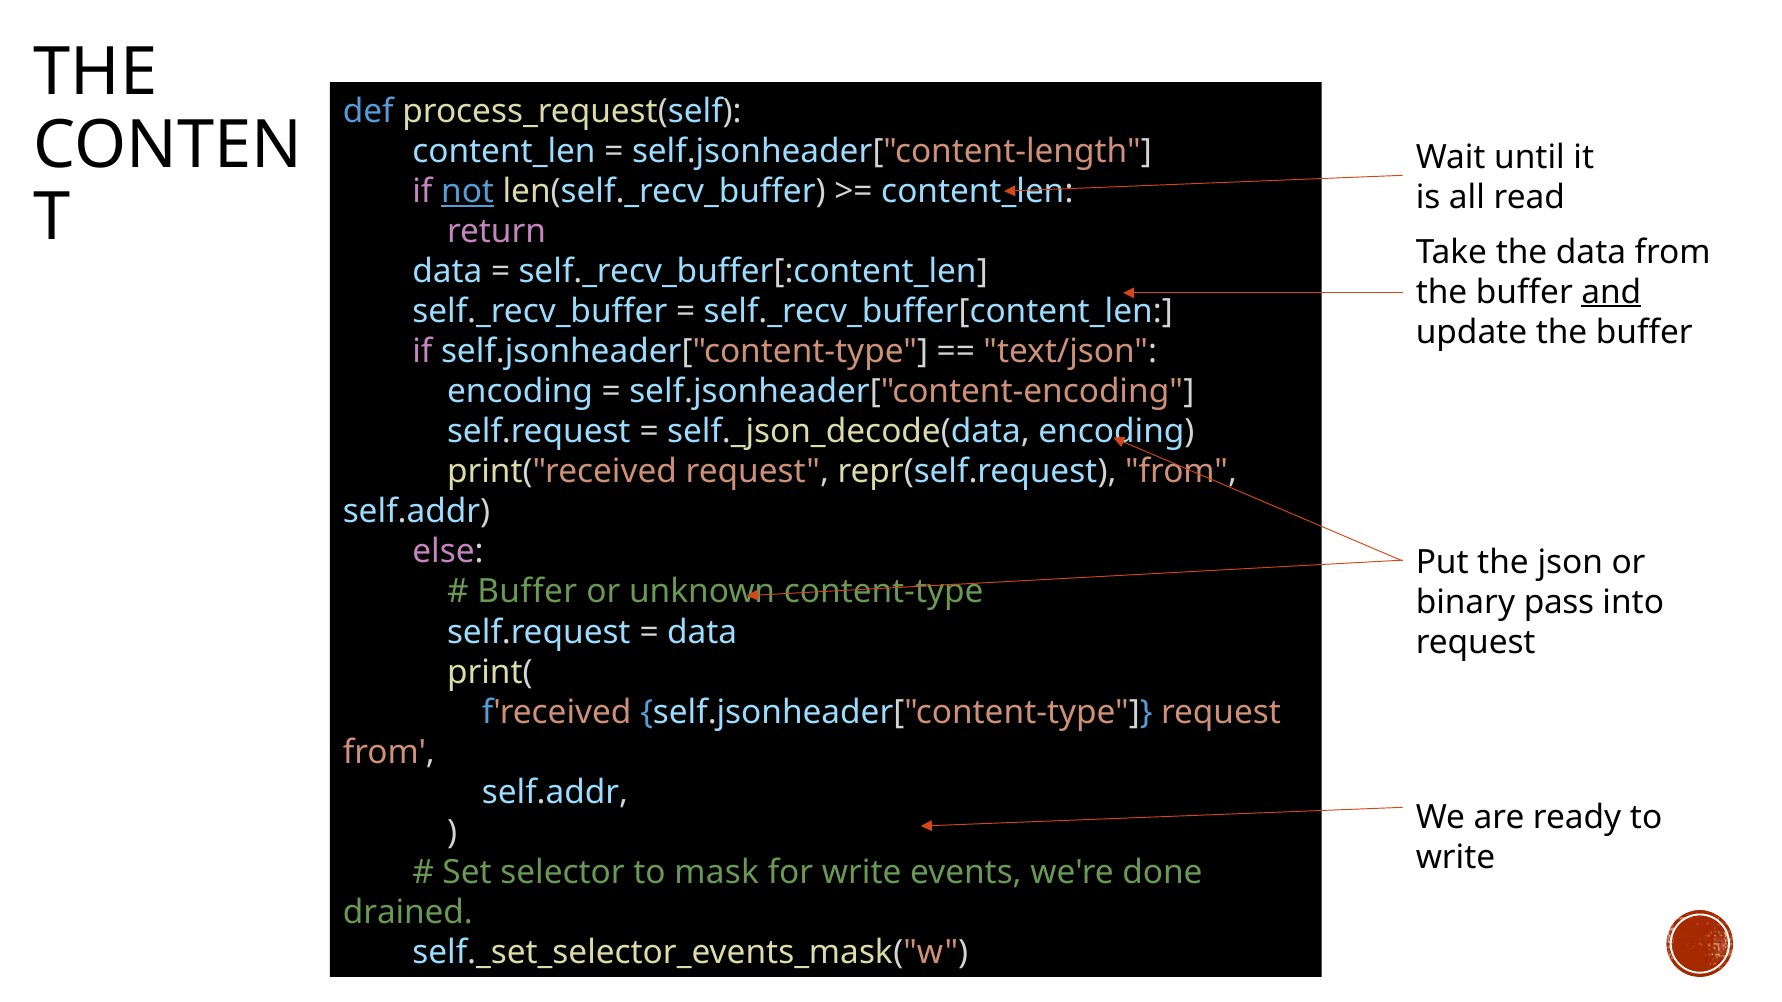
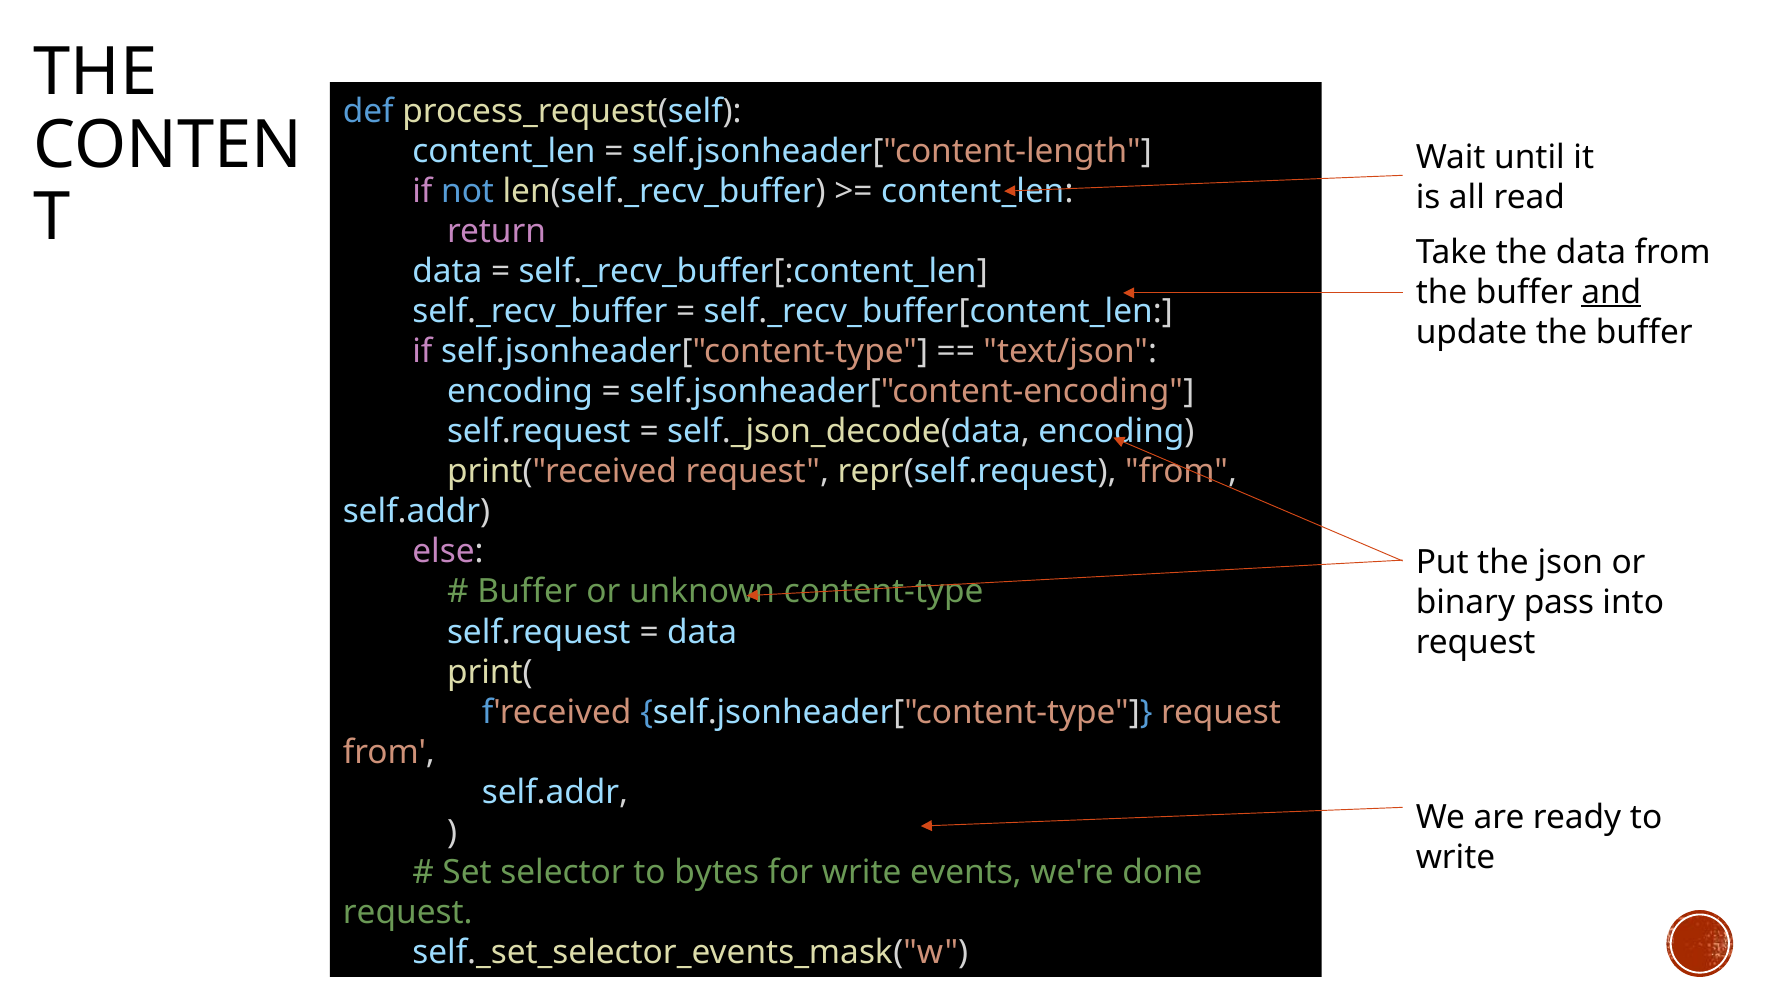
not underline: present -> none (468, 191)
mask: mask -> bytes (717, 873)
drained: drained -> request (408, 913)
